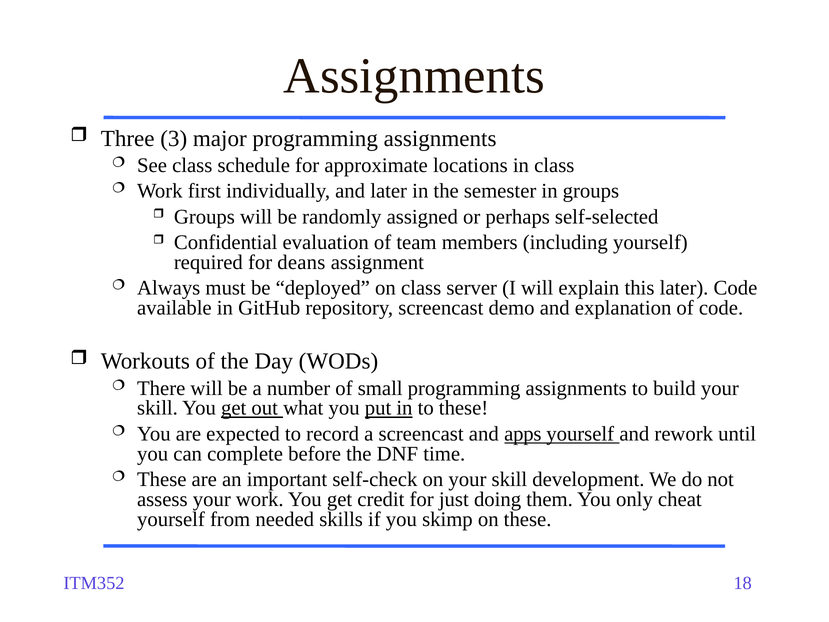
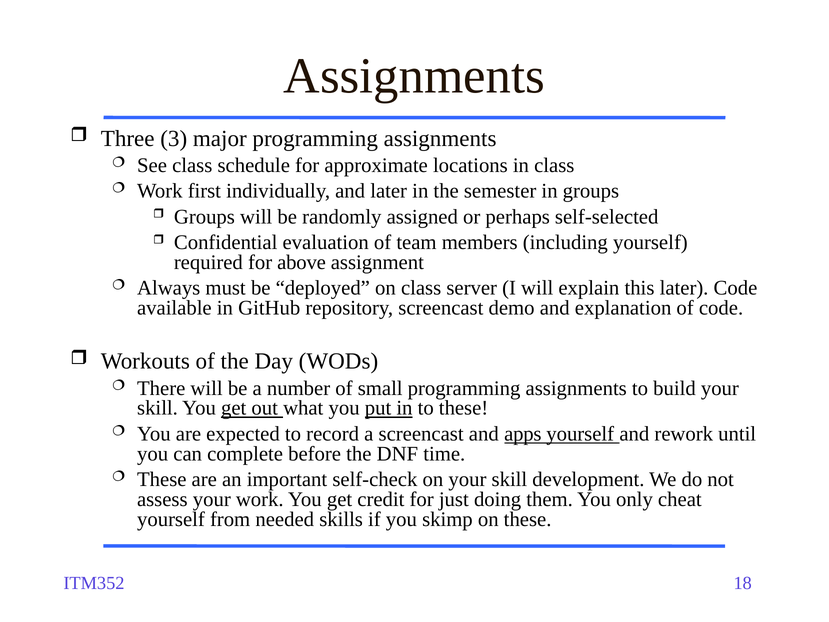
deans: deans -> above (302, 262)
